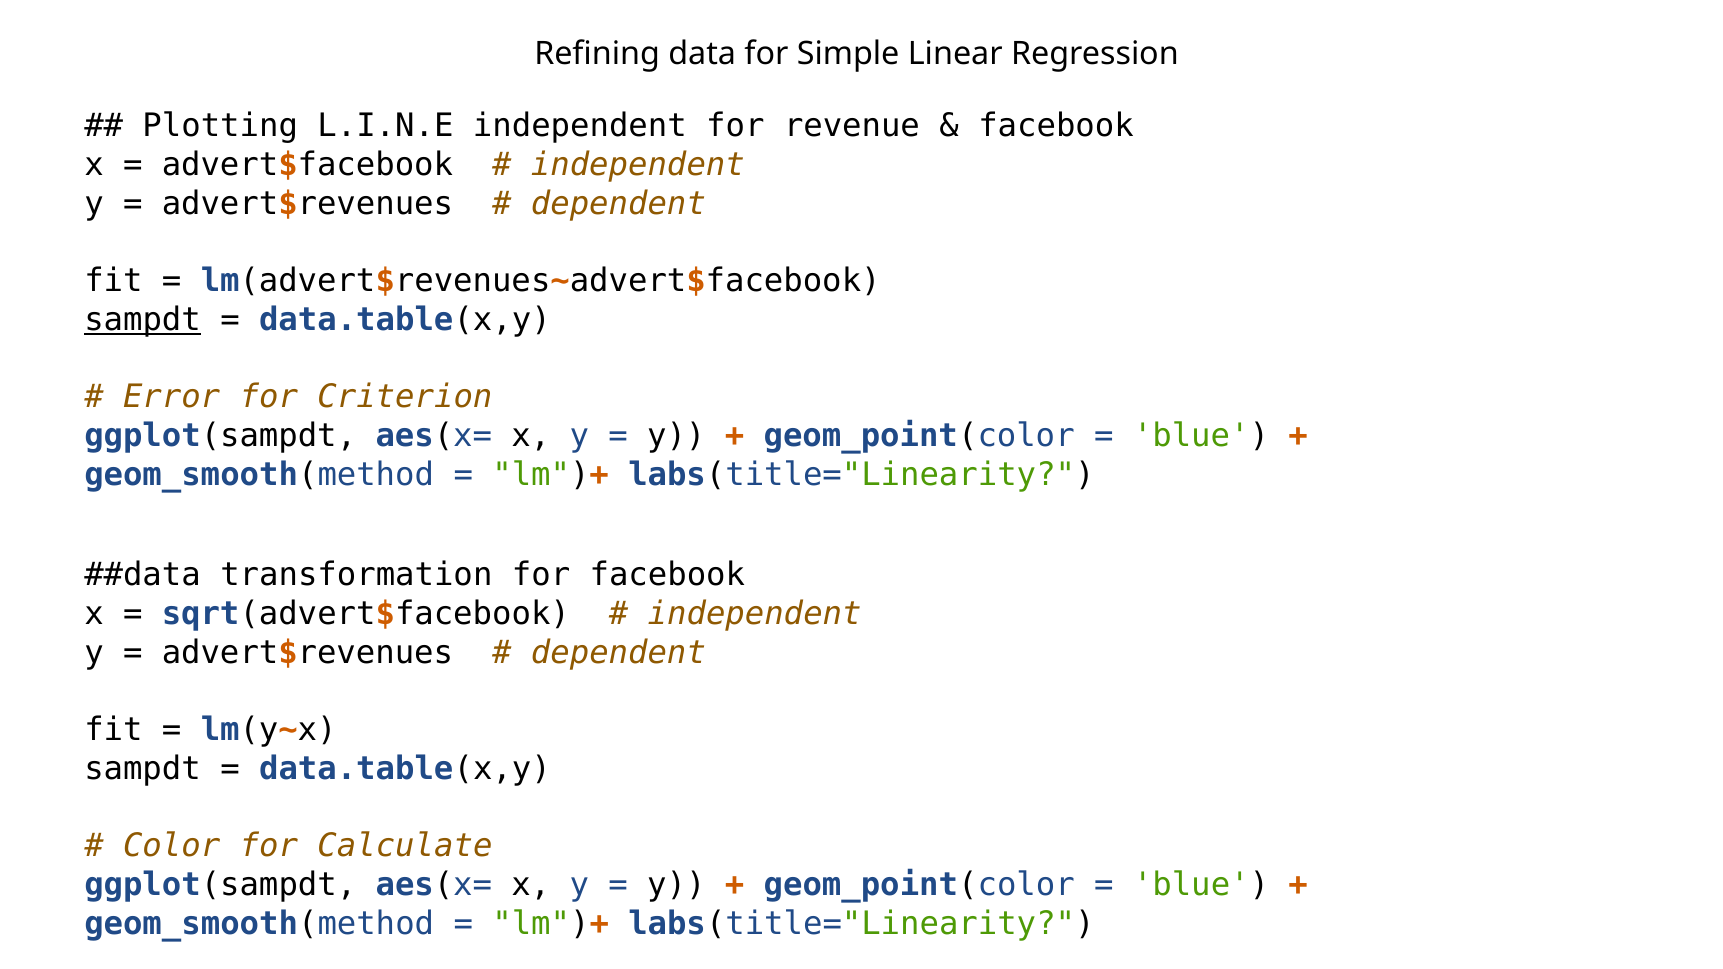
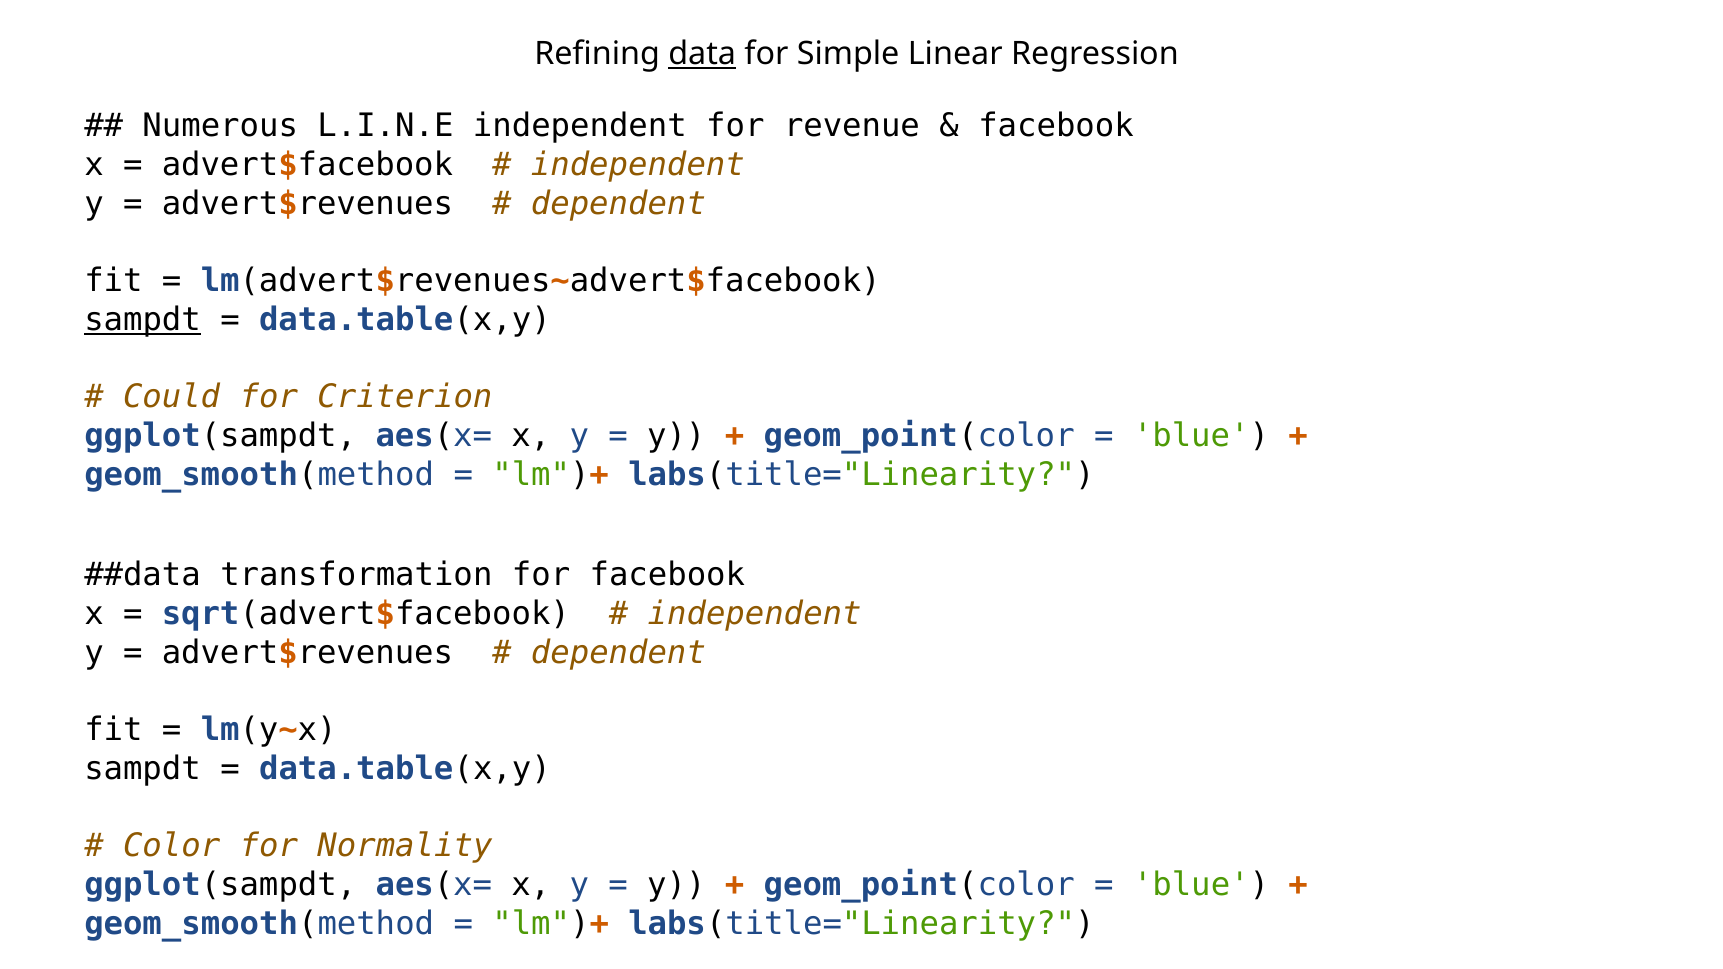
data underline: none -> present (702, 54)
Plotting: Plotting -> Numerous (220, 126)
Error: Error -> Could (172, 397)
Calculate: Calculate -> Normality (405, 846)
